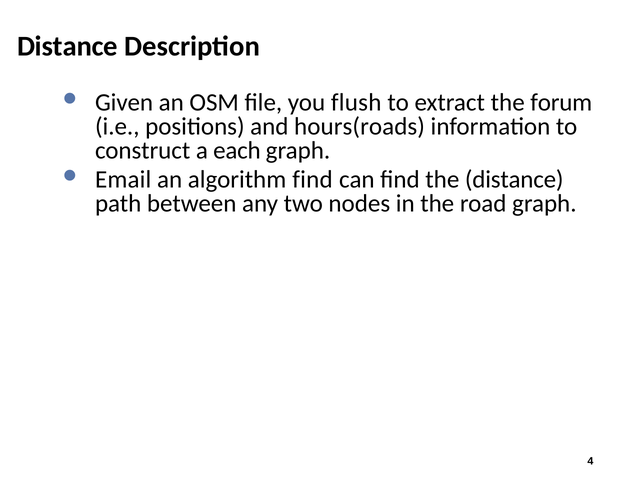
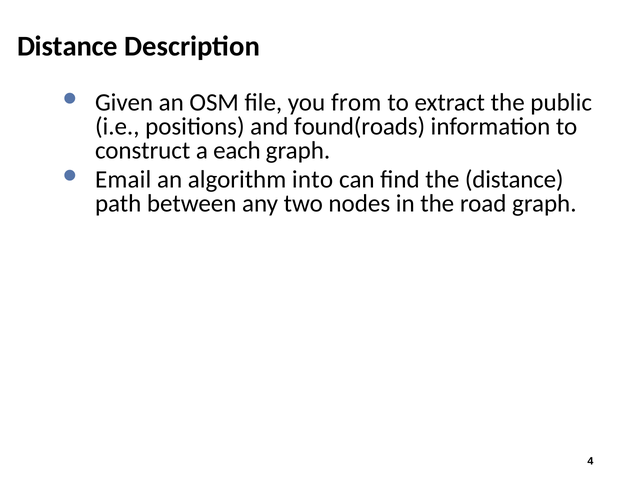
flush: flush -> from (356, 103)
forum: forum -> public (561, 103)
hours(roads: hours(roads -> found(roads (360, 127)
algorithm find: find -> into (313, 180)
